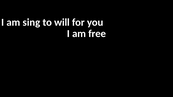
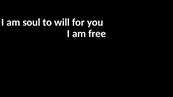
sing: sing -> soul (32, 22)
